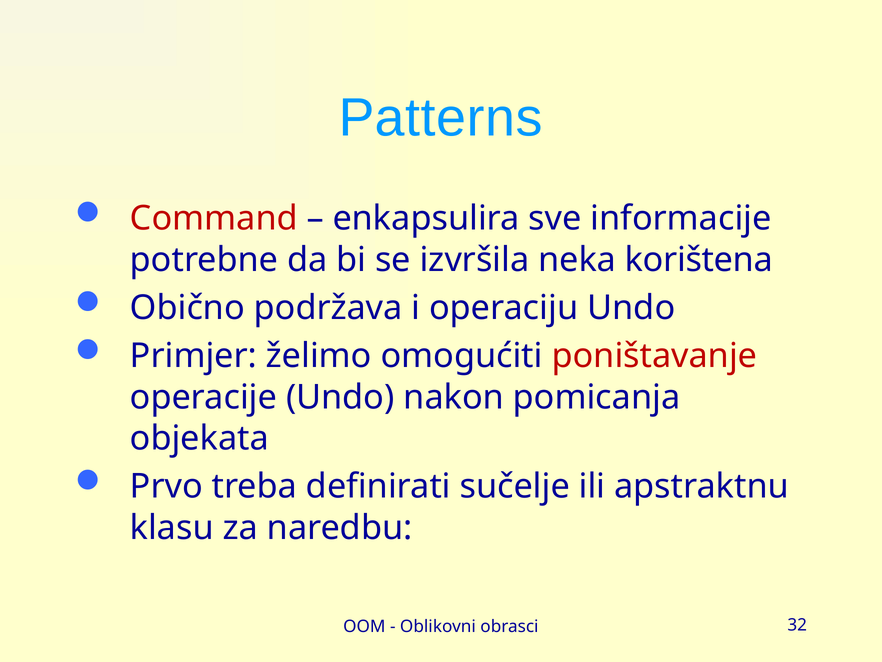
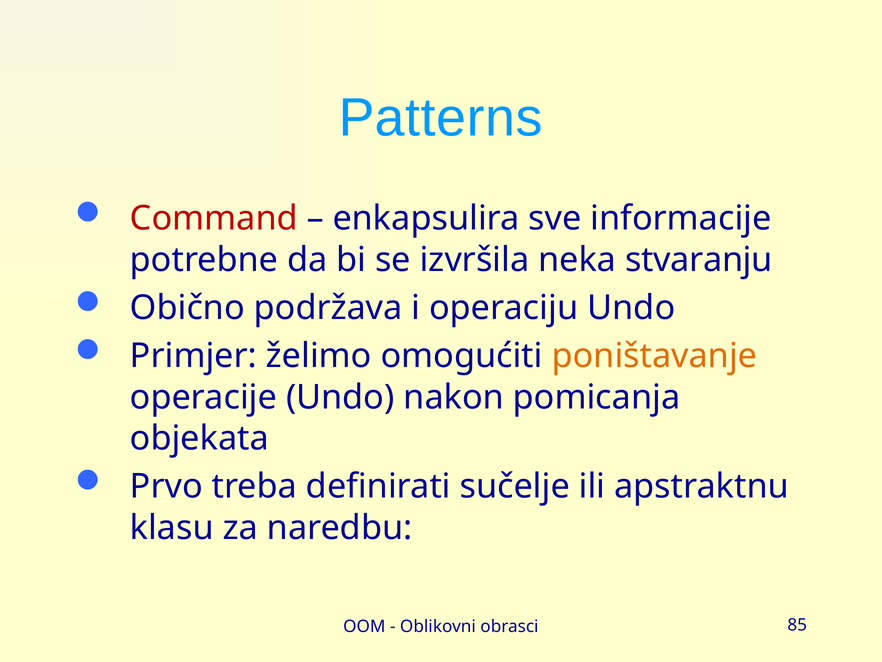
korištena: korištena -> stvaranju (699, 260)
poništavanje colour: red -> orange (654, 356)
32: 32 -> 85 (797, 625)
